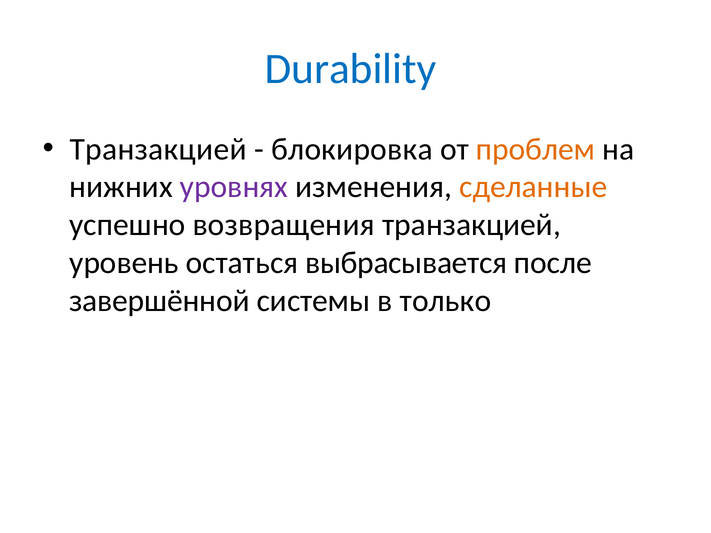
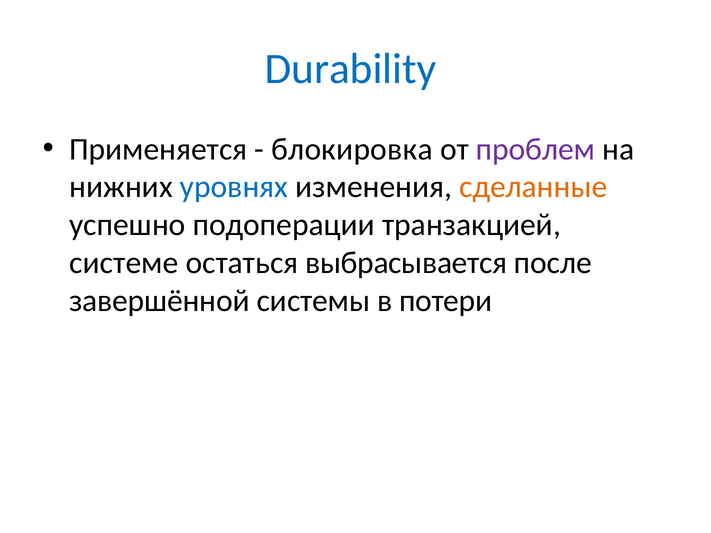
Транзакцией: Транзакцией -> Применяется (158, 149)
проблем colour: orange -> purple (536, 149)
уровнях colour: purple -> blue (234, 187)
возвращения: возвращения -> подоперации (284, 225)
уровень: уровень -> системе (124, 263)
только: только -> потери (446, 301)
